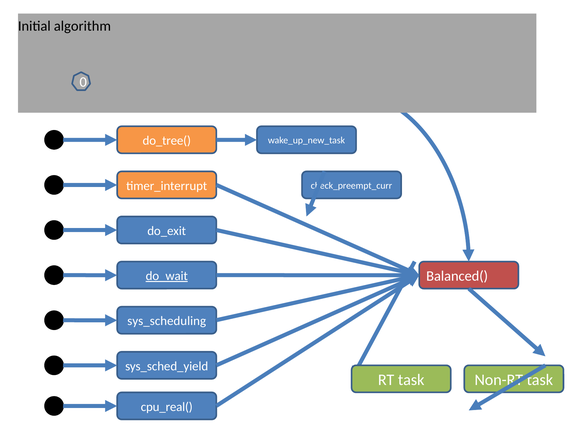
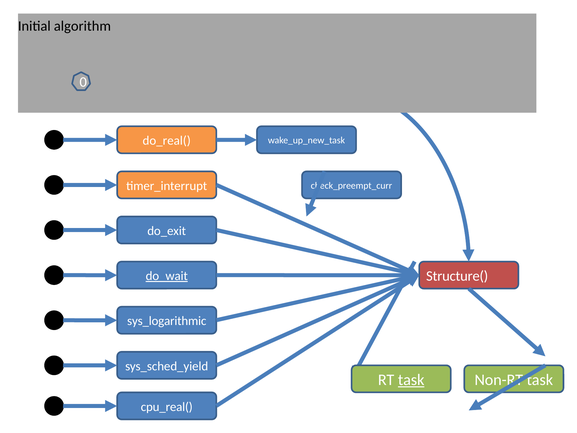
do_tree(: do_tree( -> do_real( (167, 141)
Balanced(: Balanced( -> Structure( (457, 276)
sys_scheduling: sys_scheduling -> sys_logarithmic (167, 321)
task underline: none -> present (411, 380)
